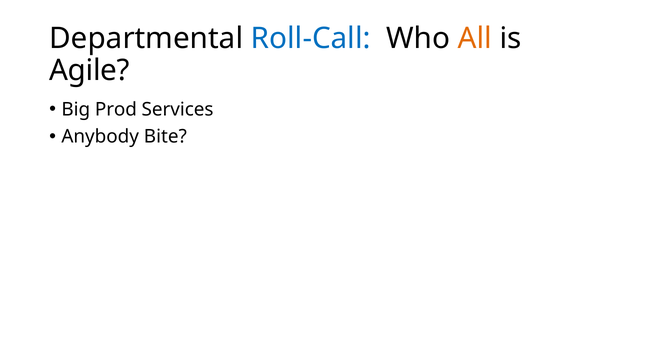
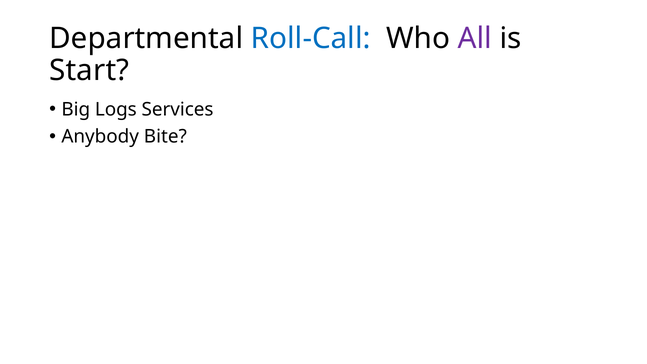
All colour: orange -> purple (475, 38)
Agile: Agile -> Start (89, 70)
Prod: Prod -> Logs (116, 109)
